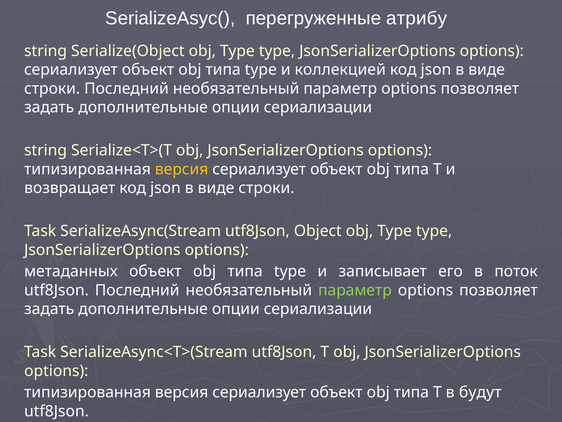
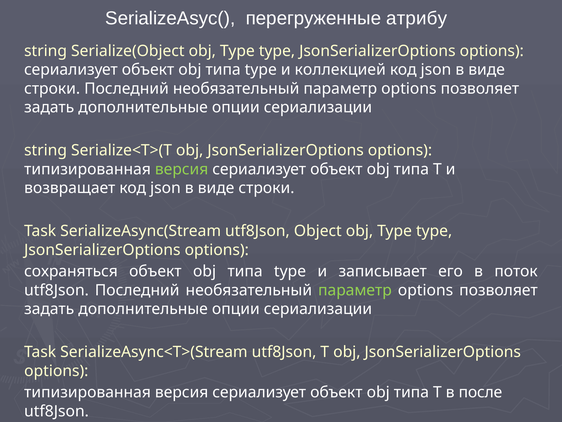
версия colour: yellow -> light green (182, 169)
метаданных: метаданных -> сохраняться (71, 271)
будут: будут -> после (480, 392)
